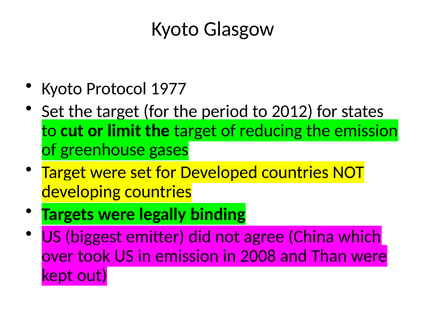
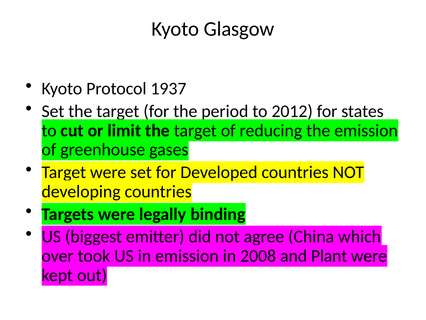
1977: 1977 -> 1937 (168, 89)
Than: Than -> Plant (329, 256)
